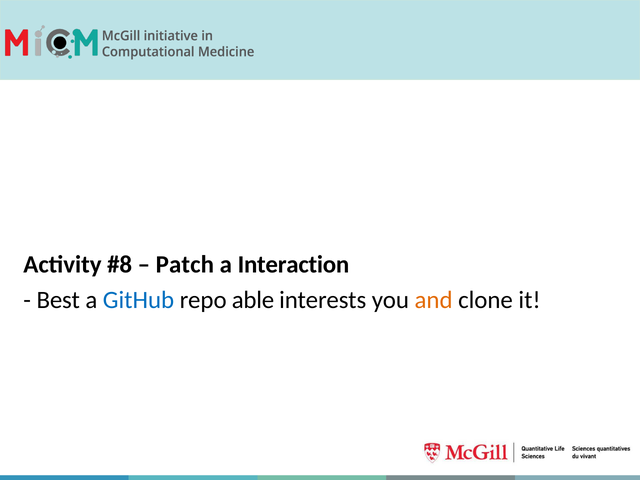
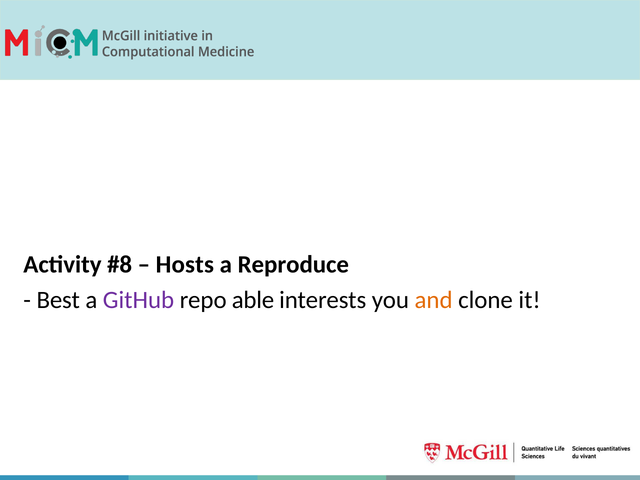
Patch: Patch -> Hosts (185, 264)
Interaction: Interaction -> Reproduce (293, 264)
GitHub colour: blue -> purple (139, 300)
